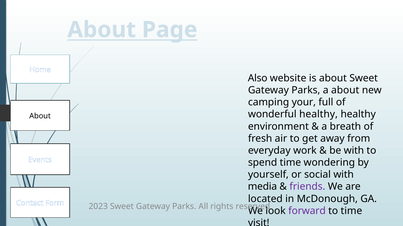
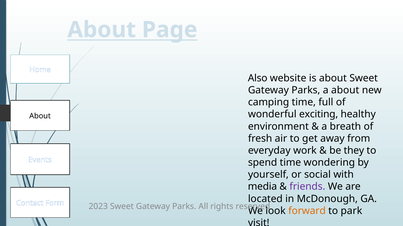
camping your: your -> time (304, 103)
wonderful healthy: healthy -> exciting (319, 115)
be with: with -> they (354, 151)
forward colour: purple -> orange (307, 211)
to time: time -> park (351, 211)
